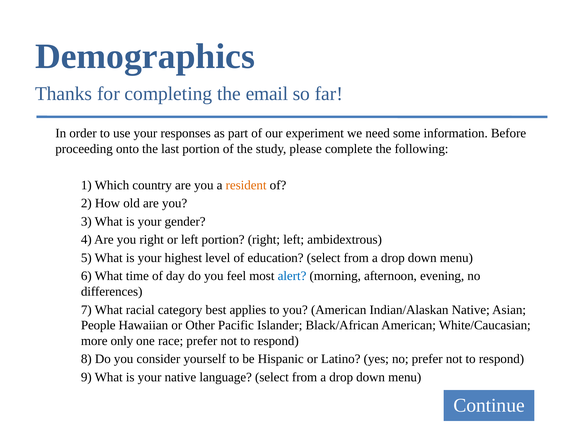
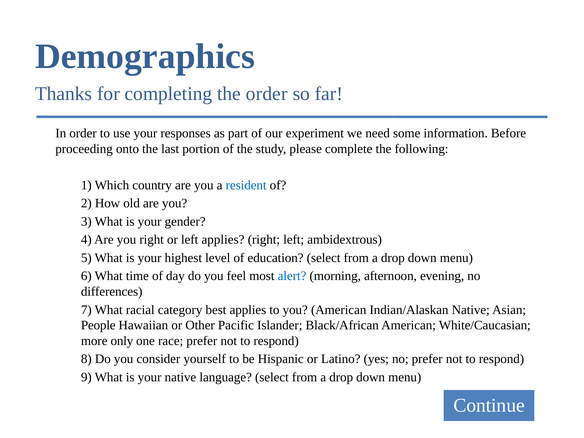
the email: email -> order (267, 94)
resident colour: orange -> blue (246, 185)
left portion: portion -> applies (223, 240)
